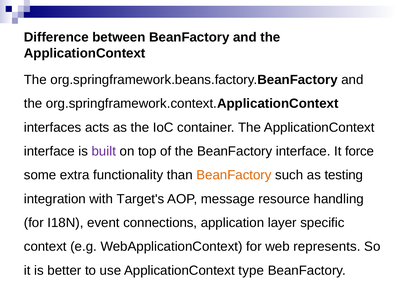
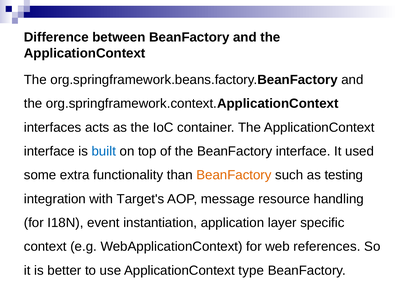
built colour: purple -> blue (104, 151)
force: force -> used (360, 151)
connections: connections -> instantiation (160, 223)
represents: represents -> references (327, 247)
